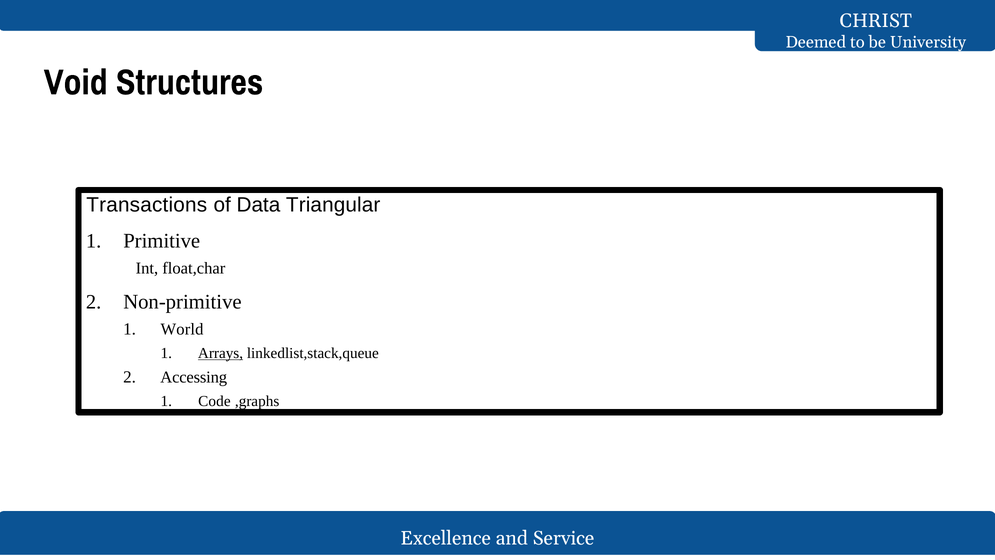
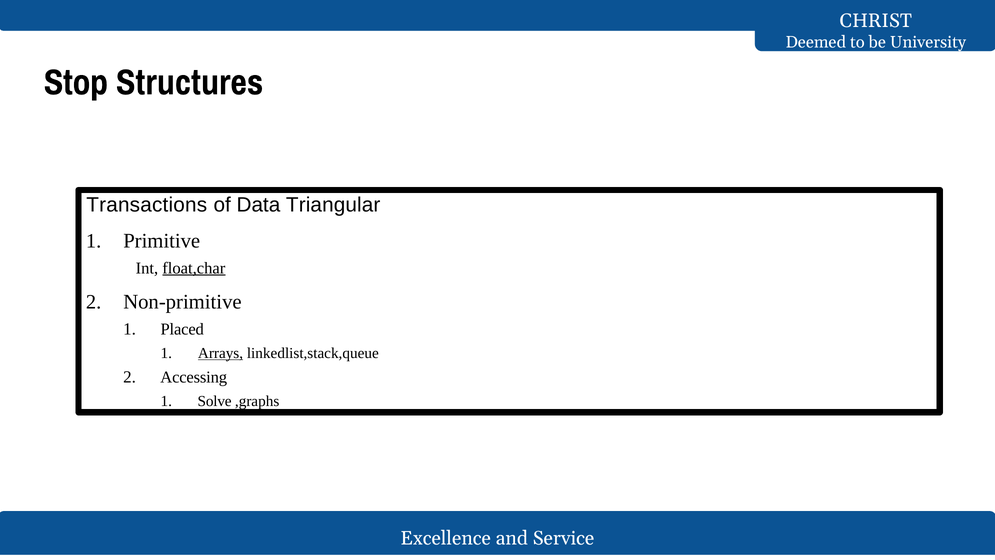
Void: Void -> Stop (76, 82)
float,char underline: none -> present (194, 268)
World: World -> Placed (182, 329)
Code: Code -> Solve (215, 401)
